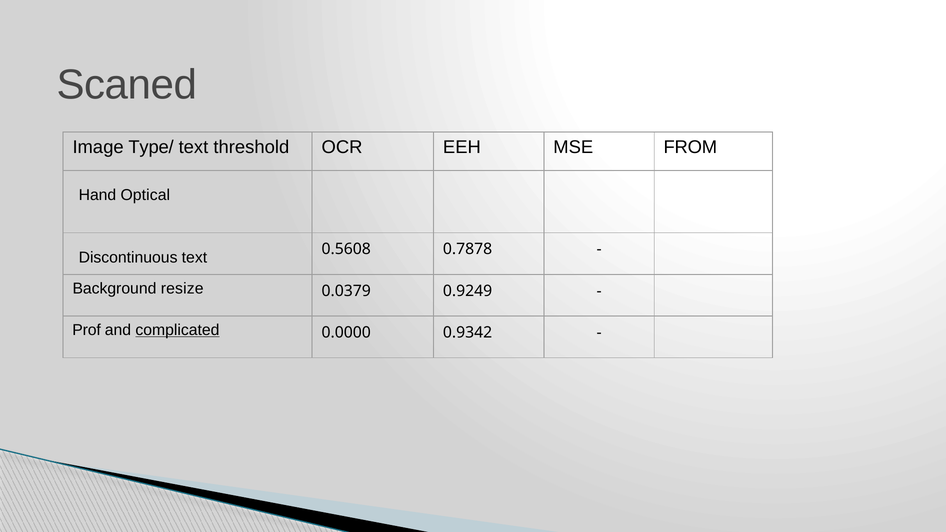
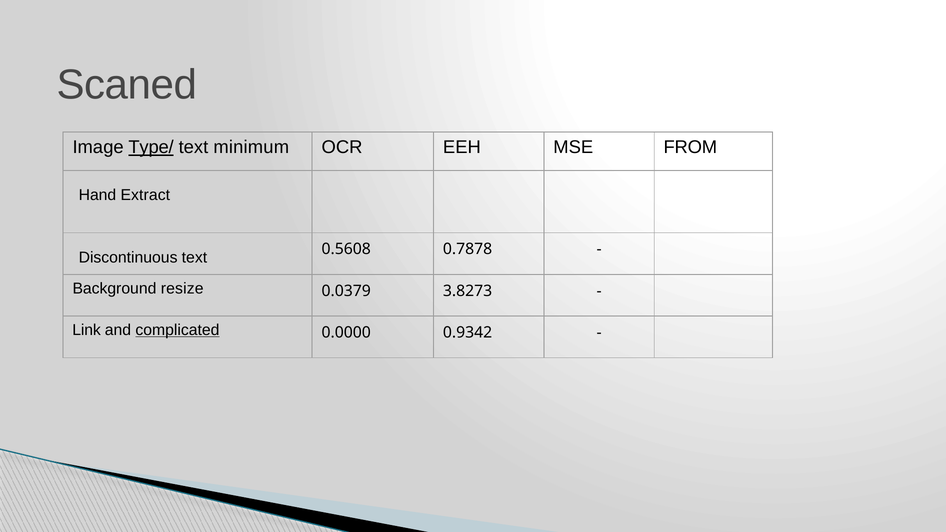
Type/ underline: none -> present (151, 147)
threshold: threshold -> minimum (251, 147)
Optical: Optical -> Extract (145, 195)
0.9249: 0.9249 -> 3.8273 (468, 291)
Prof: Prof -> Link (87, 330)
